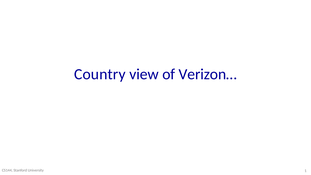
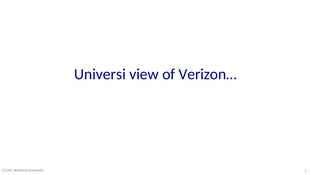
Country: Country -> Universi (100, 74)
